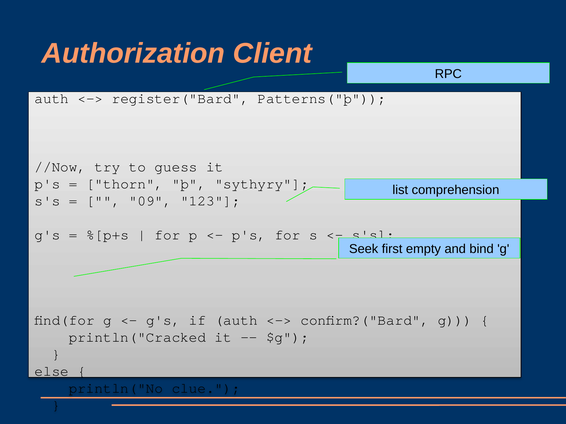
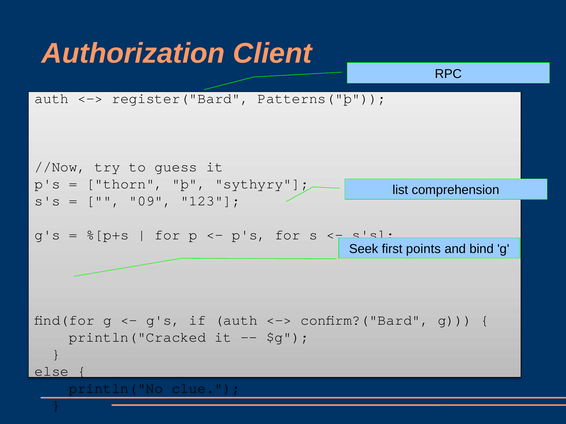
empty: empty -> points (423, 249)
